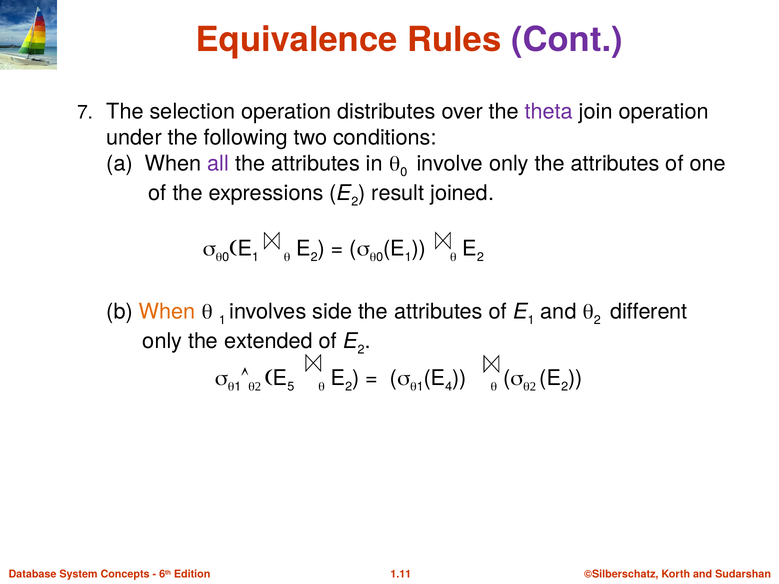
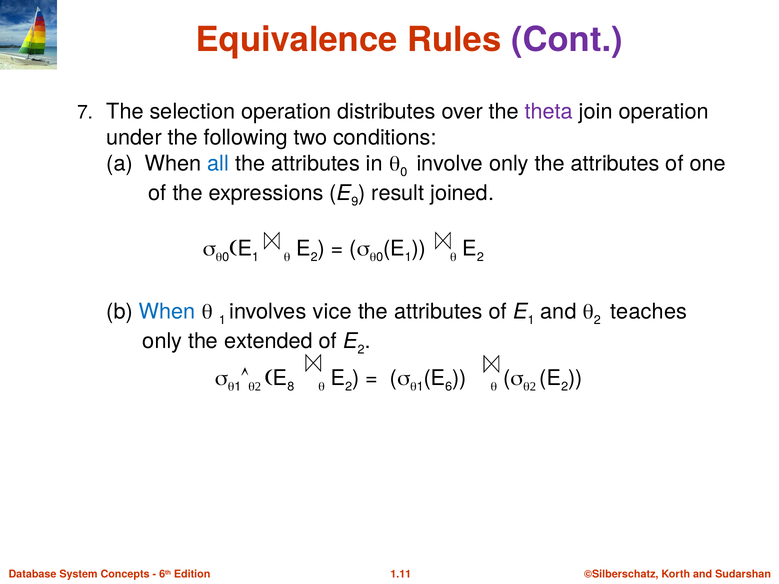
all colour: purple -> blue (218, 164)
2: 2 -> 9 (355, 201)
When colour: orange -> blue (167, 312)
side: side -> vice (332, 312)
different: different -> teaches (649, 312)
5: 5 -> 8 (291, 387)
4: 4 -> 6 (449, 387)
